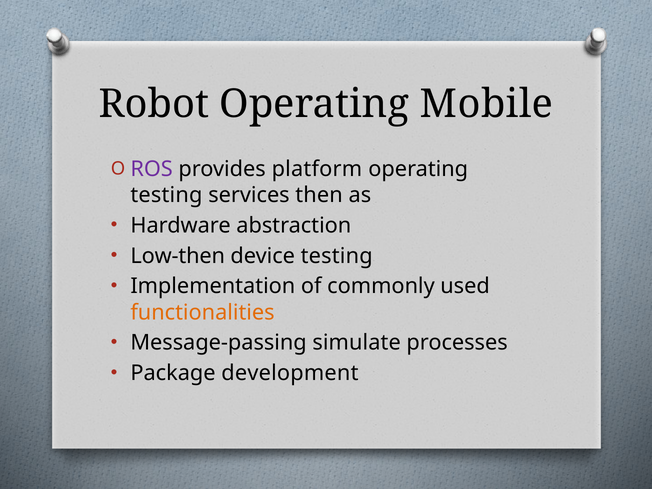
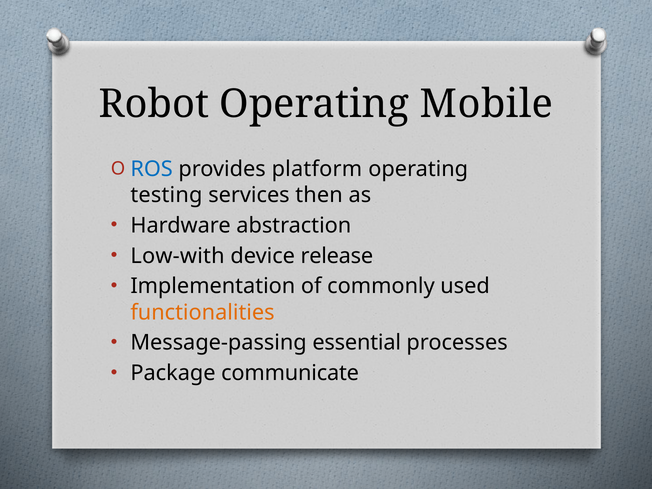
ROS colour: purple -> blue (152, 169)
Low-then: Low-then -> Low-with (178, 256)
device testing: testing -> release (337, 256)
simulate: simulate -> essential (357, 343)
development: development -> communicate (290, 373)
